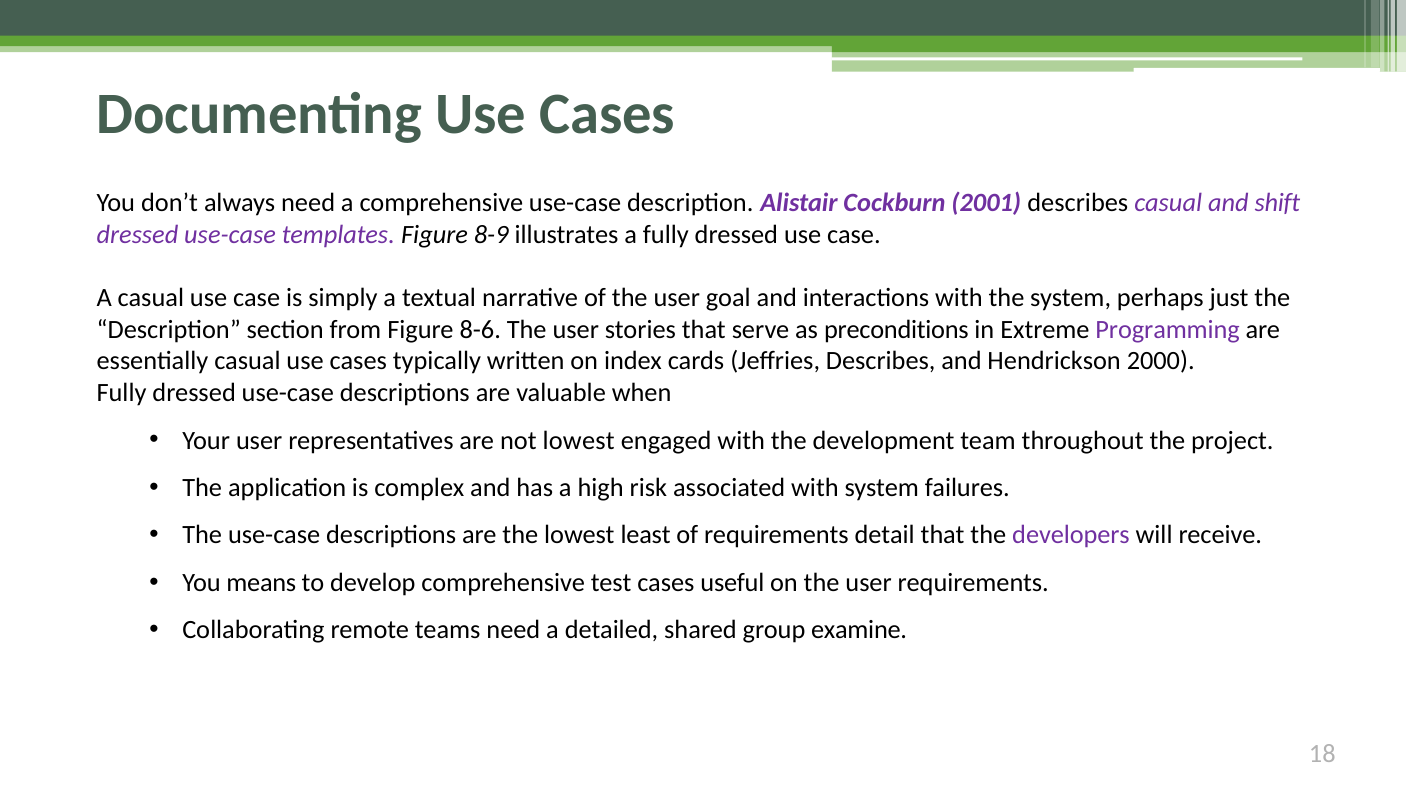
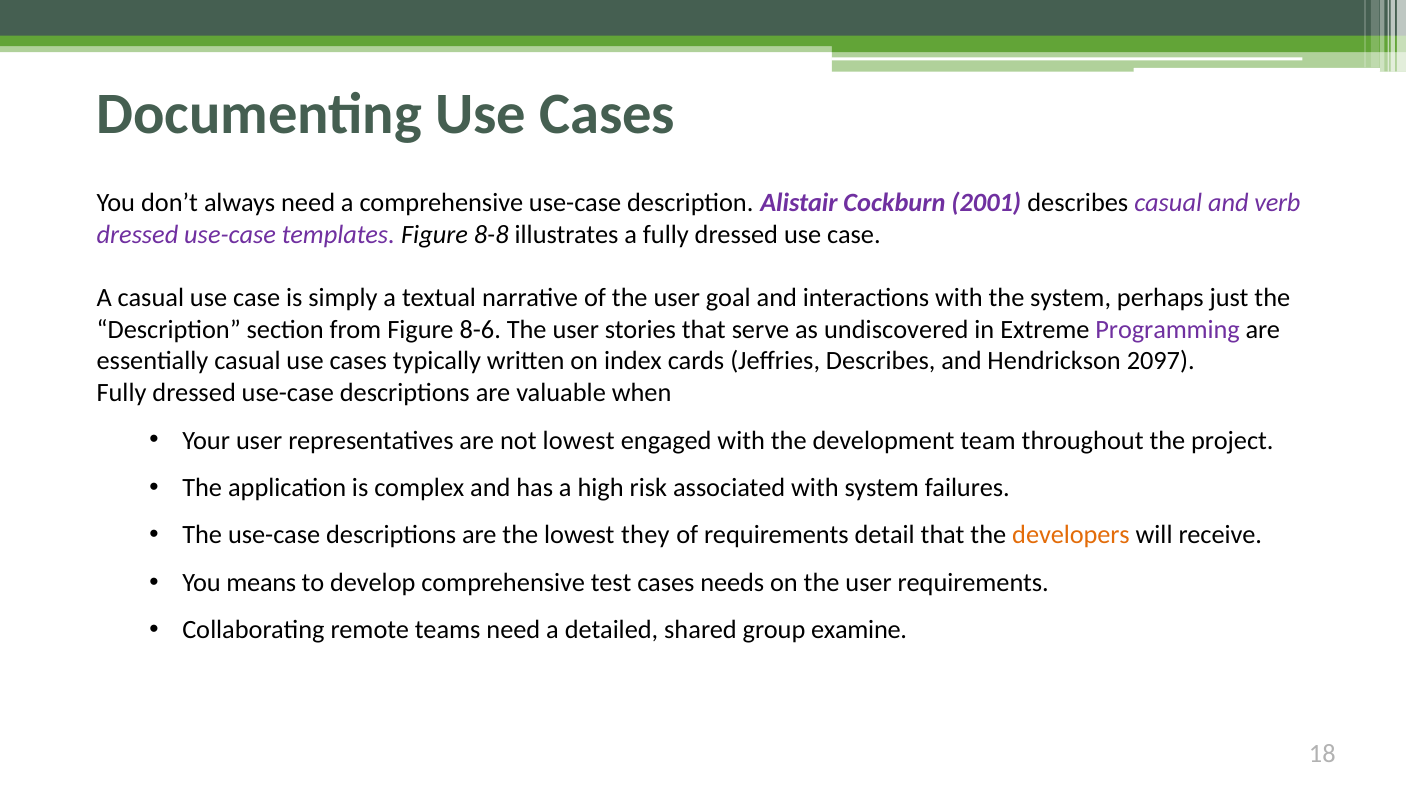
shift: shift -> verb (1277, 203)
8-9: 8-9 -> 8-8 (491, 235)
preconditions: preconditions -> undiscovered (896, 330)
2000: 2000 -> 2097 (1161, 361)
least: least -> they (645, 535)
developers colour: purple -> orange (1071, 535)
useful: useful -> needs (732, 583)
